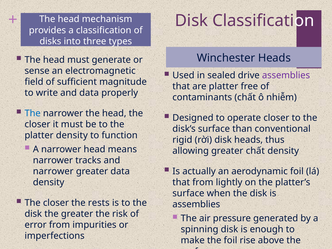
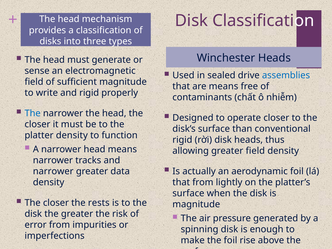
assemblies colour: purple -> blue (286, 75)
are platter: platter -> means (224, 86)
and data: data -> rigid (89, 93)
greater chất: chất -> field (255, 151)
assemblies: assemblies -> magnitude (196, 204)
